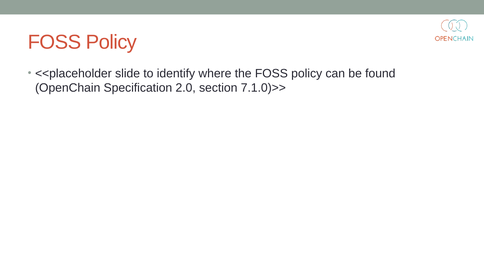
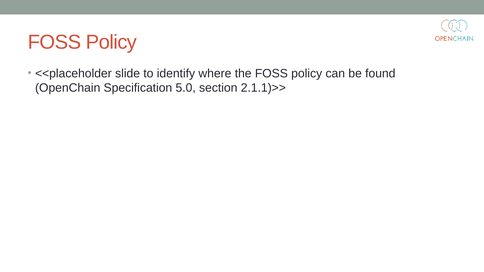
2.0: 2.0 -> 5.0 (186, 88)
7.1.0)>>: 7.1.0)>> -> 2.1.1)>> (263, 88)
